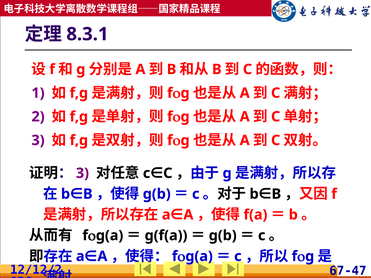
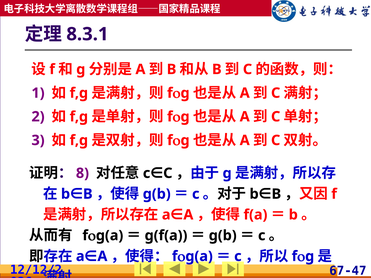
3: 3 -> 8 (82, 173)
